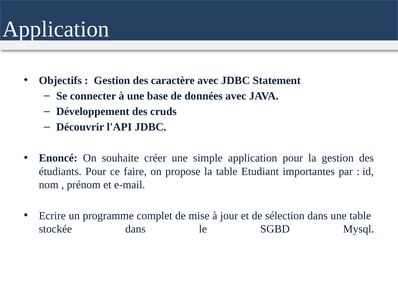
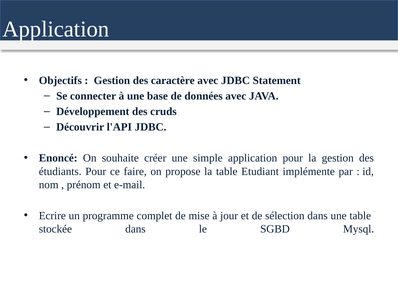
importantes: importantes -> implémente (309, 171)
